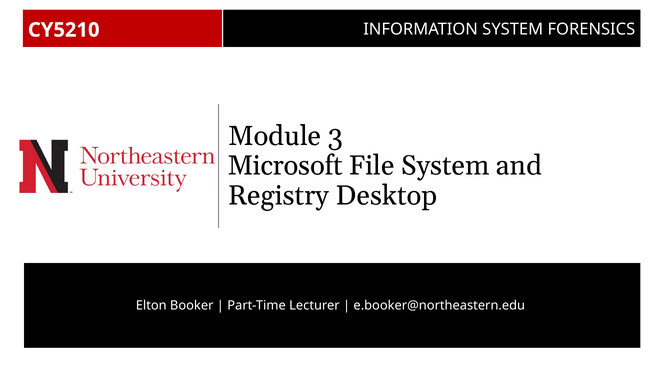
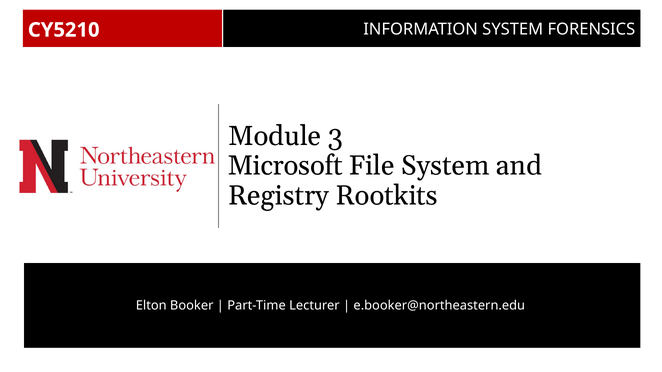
Desktop: Desktop -> Rootkits (387, 196)
